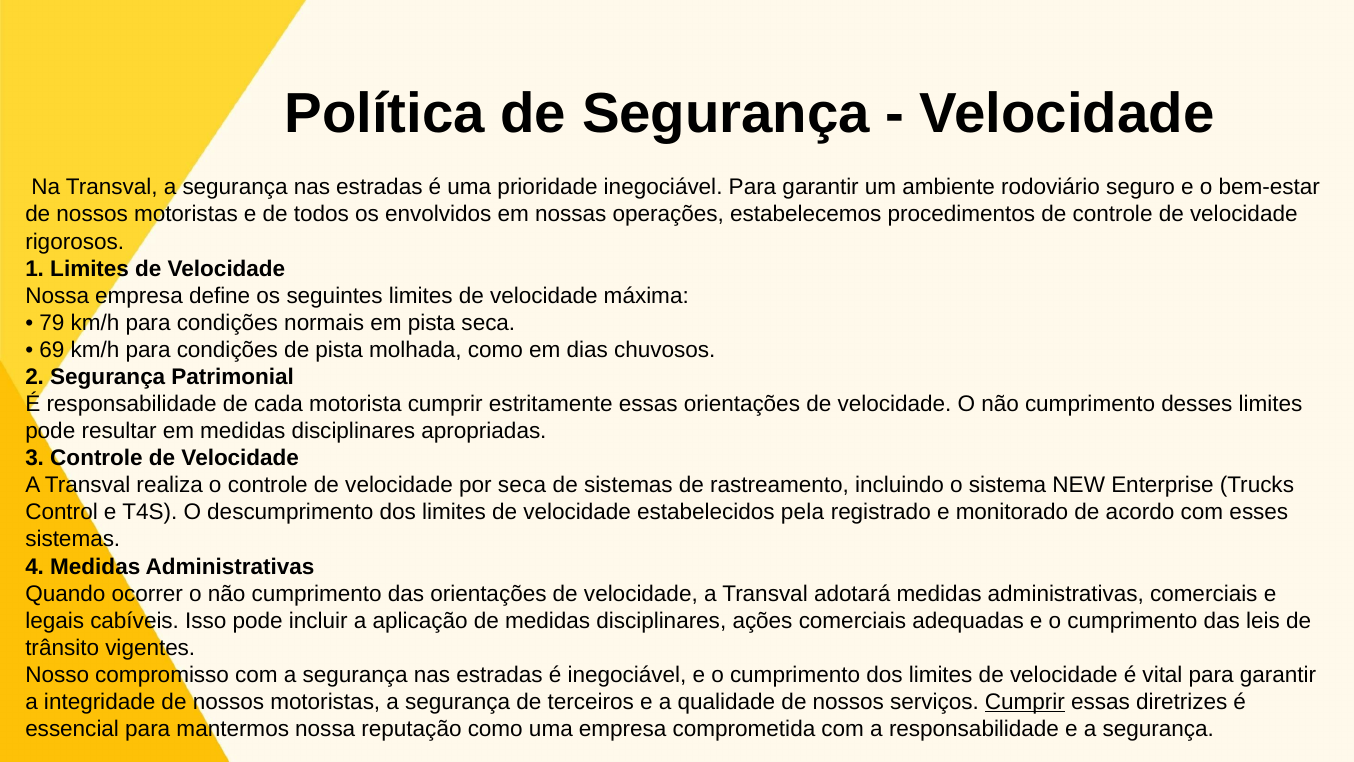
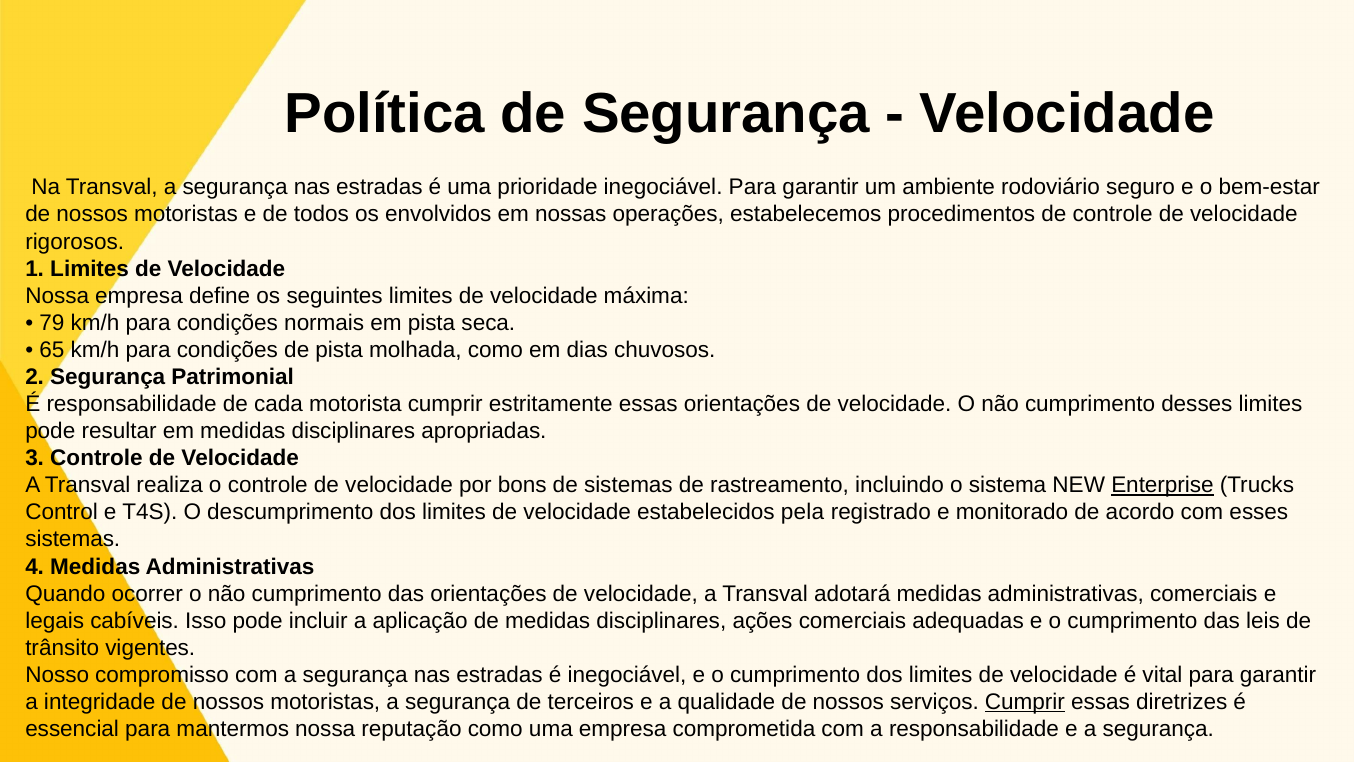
69: 69 -> 65 (52, 350)
por seca: seca -> bons (522, 485)
Enterprise underline: none -> present (1162, 485)
